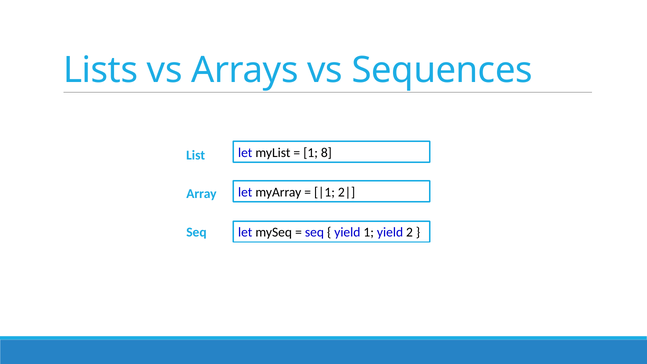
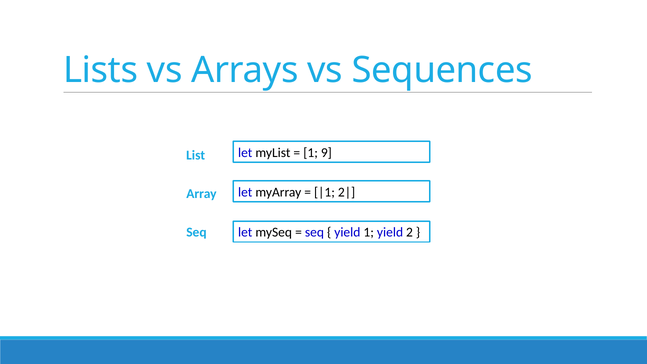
8: 8 -> 9 (326, 153)
